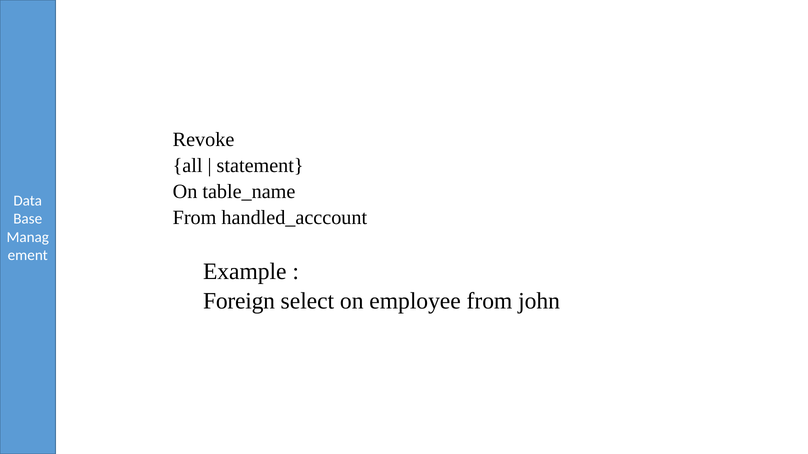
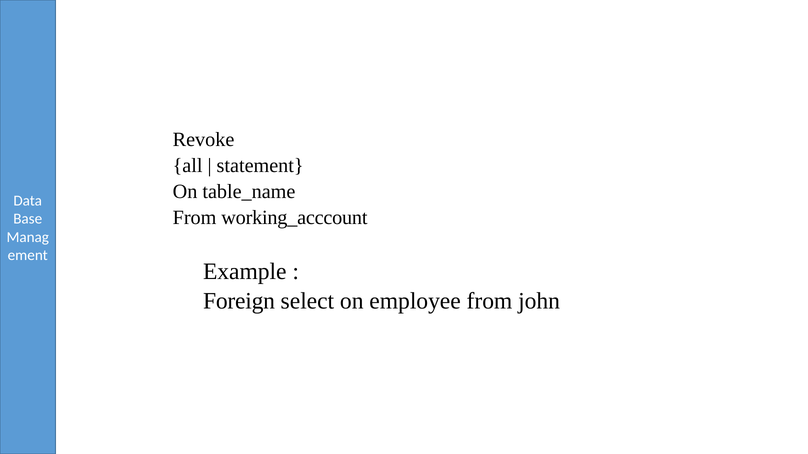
handled_acccount: handled_acccount -> working_acccount (294, 218)
